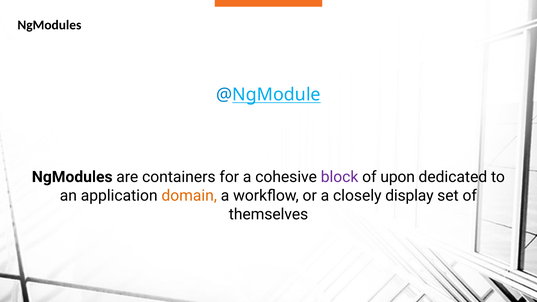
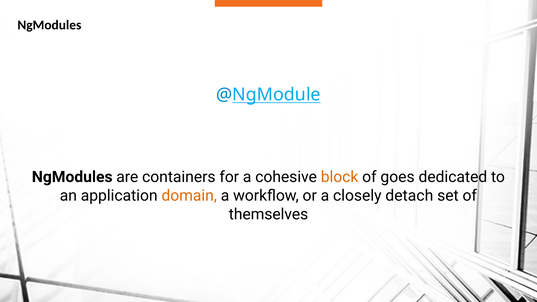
block colour: purple -> orange (340, 177)
upon: upon -> goes (398, 177)
display: display -> detach (409, 196)
